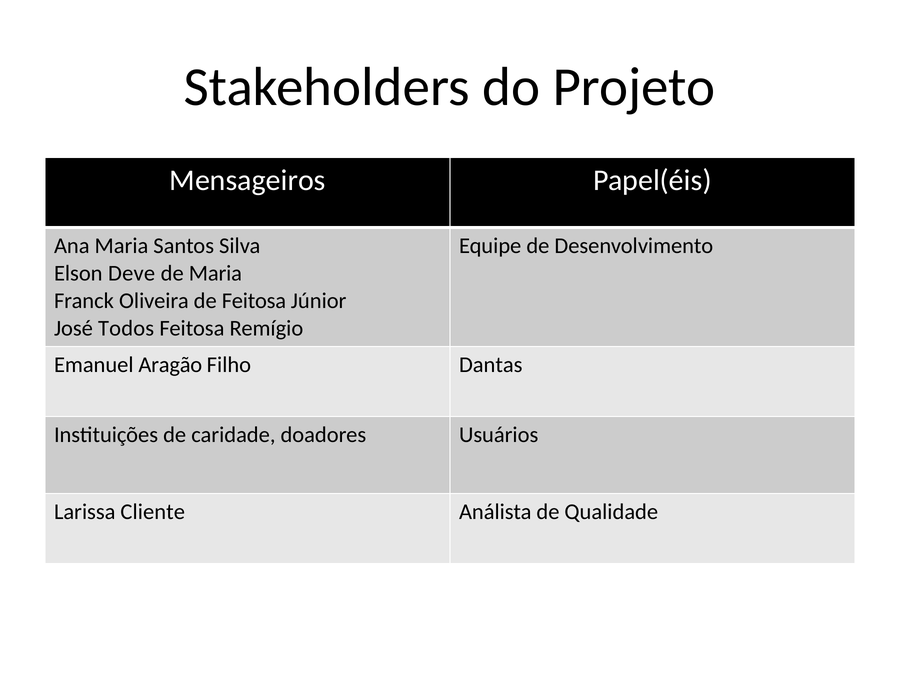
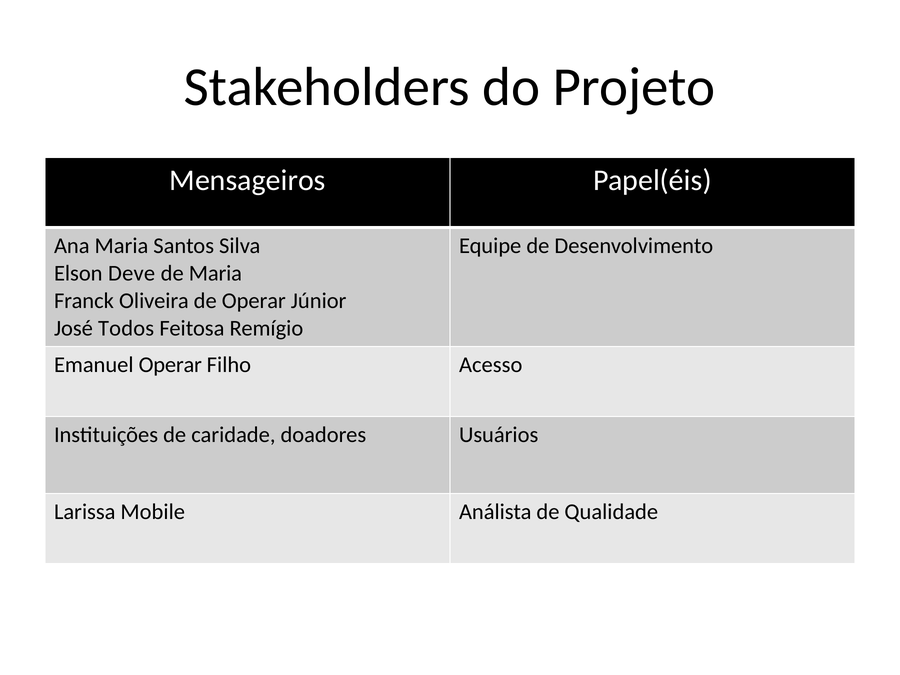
de Feitosa: Feitosa -> Operar (254, 301)
Emanuel Aragão: Aragão -> Operar (170, 365)
Dantas: Dantas -> Acesso (491, 365)
Cliente: Cliente -> Mobile (153, 512)
